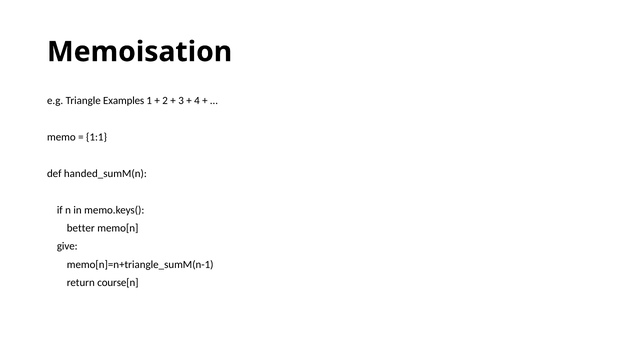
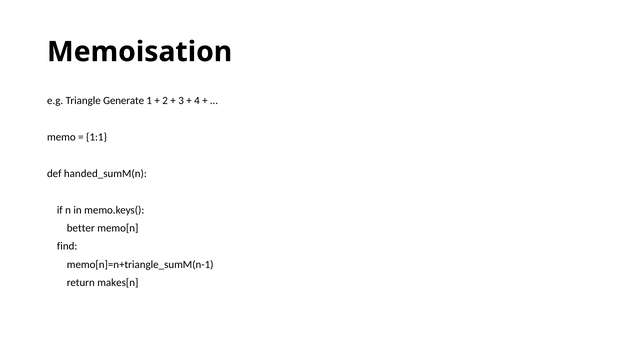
Examples: Examples -> Generate (124, 101)
give: give -> find (67, 246)
course[n: course[n -> makes[n (118, 283)
